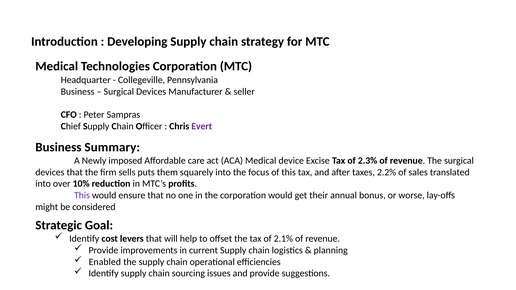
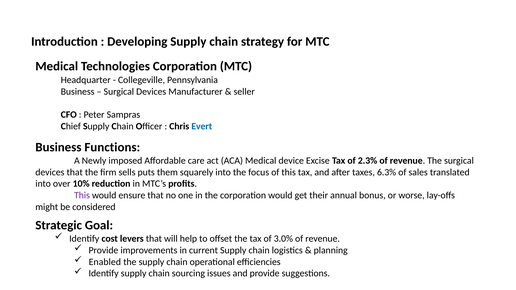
Evert colour: purple -> blue (202, 126)
Summary: Summary -> Functions (112, 147)
2.2%: 2.2% -> 6.3% (387, 172)
2.1%: 2.1% -> 3.0% (283, 239)
